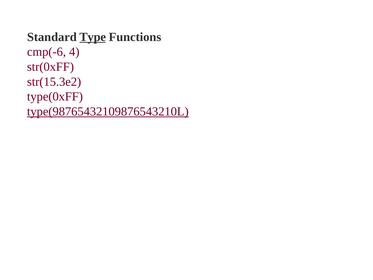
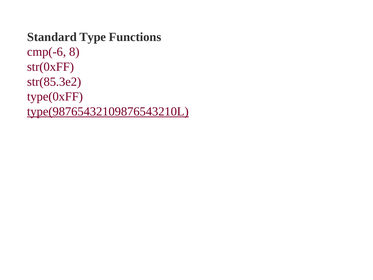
Type underline: present -> none (93, 37)
4: 4 -> 8 (74, 52)
str(15.3e2: str(15.3e2 -> str(85.3e2 (54, 82)
